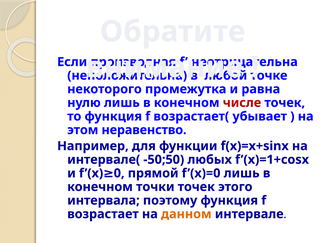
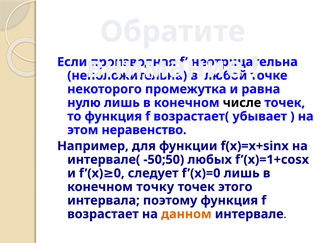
числе colour: red -> black (242, 103)
прямой: прямой -> следует (153, 174)
точки: точки -> точку (155, 187)
